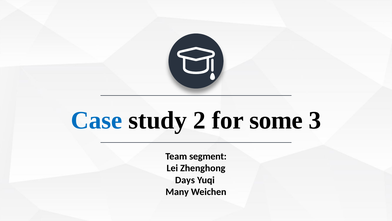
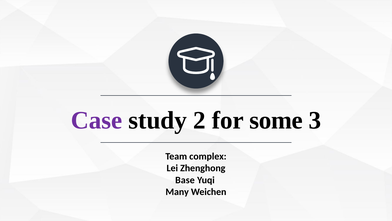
Case colour: blue -> purple (97, 120)
segment: segment -> complex (208, 156)
Days: Days -> Base (185, 180)
